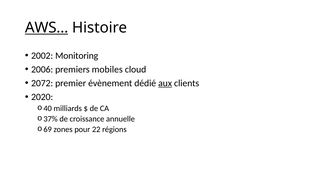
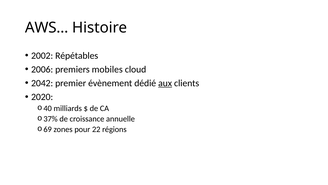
AWS… underline: present -> none (47, 28)
Monitoring: Monitoring -> Répétables (77, 55)
2072: 2072 -> 2042 (42, 83)
